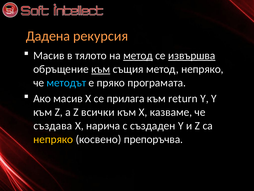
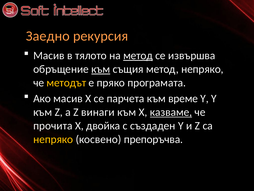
Дадена: Дадена -> Заедно (48, 36)
извършва underline: present -> none (192, 55)
методът colour: light blue -> yellow (66, 83)
прилага: прилага -> парчета (126, 98)
return: return -> време (183, 98)
всички: всички -> винаги (98, 112)
казваме underline: none -> present (171, 112)
създава: създава -> прочита (53, 125)
нарича: нарича -> двойка (103, 125)
